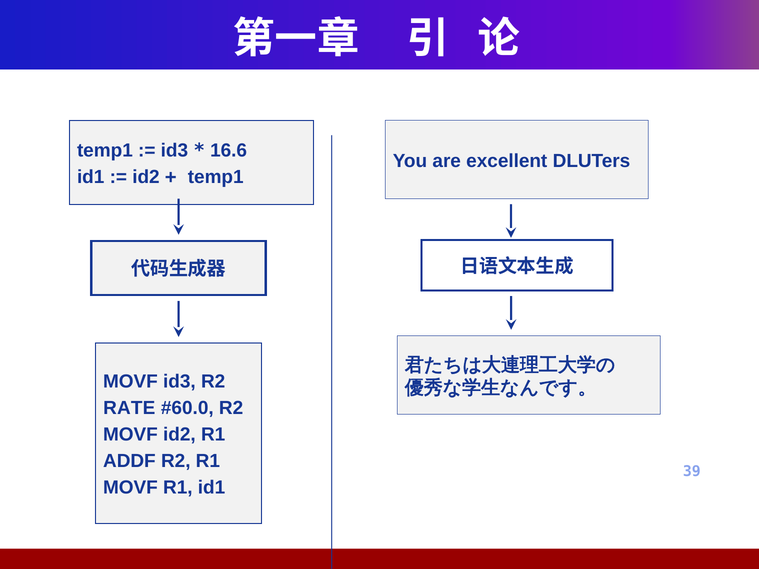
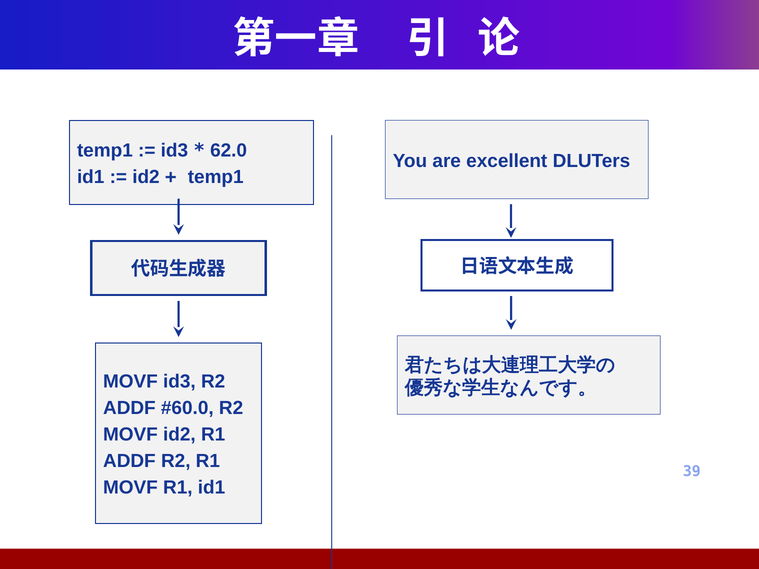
16.6: 16.6 -> 62.0 (229, 151)
RATE: RATE -> ADDF (129, 408)
